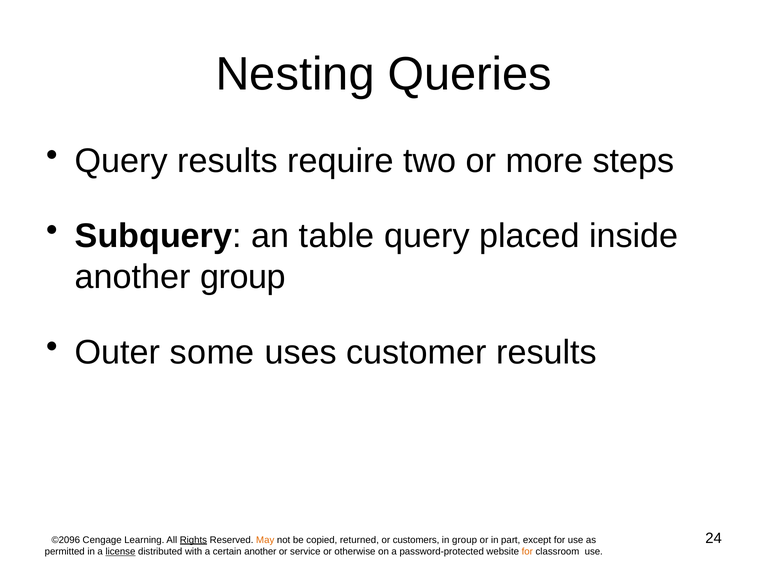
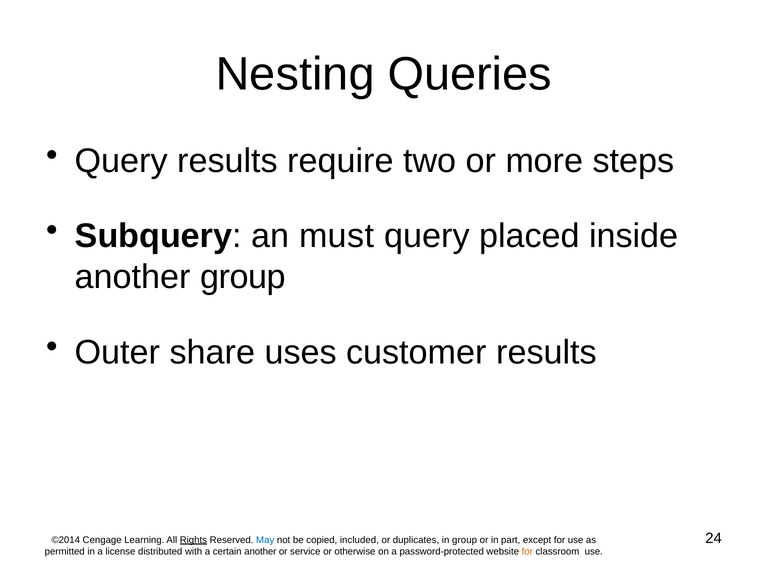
table: table -> must (337, 236)
some: some -> share (212, 352)
©2096: ©2096 -> ©2014 (66, 540)
May colour: orange -> blue (265, 540)
returned: returned -> included (359, 540)
customers: customers -> duplicates (416, 540)
license underline: present -> none (120, 551)
